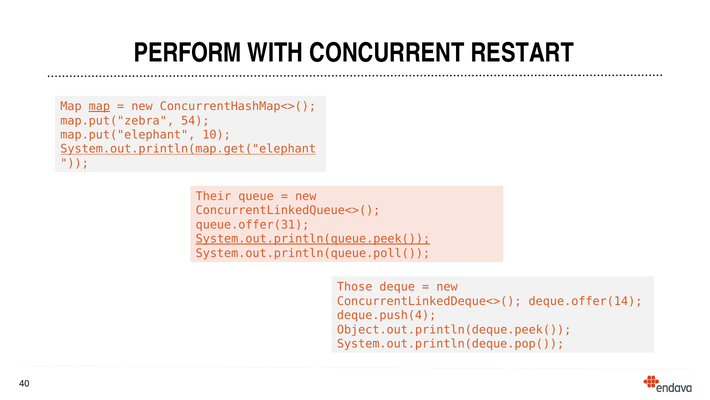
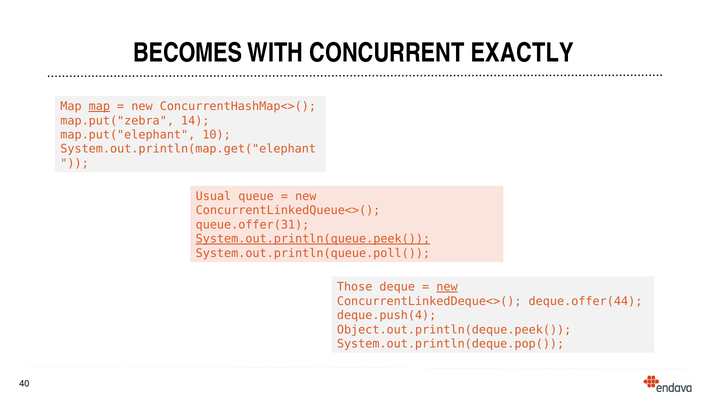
PERFORM: PERFORM -> BECOMES (188, 53)
RESTART: RESTART -> EXACTLY (522, 53)
54: 54 -> 14 (195, 120)
System.out.println(map.get("elephant underline: present -> none (188, 149)
Their: Their -> Usual (213, 196)
new underline: none -> present (447, 287)
deque.offer(14: deque.offer(14 -> deque.offer(44 (585, 301)
